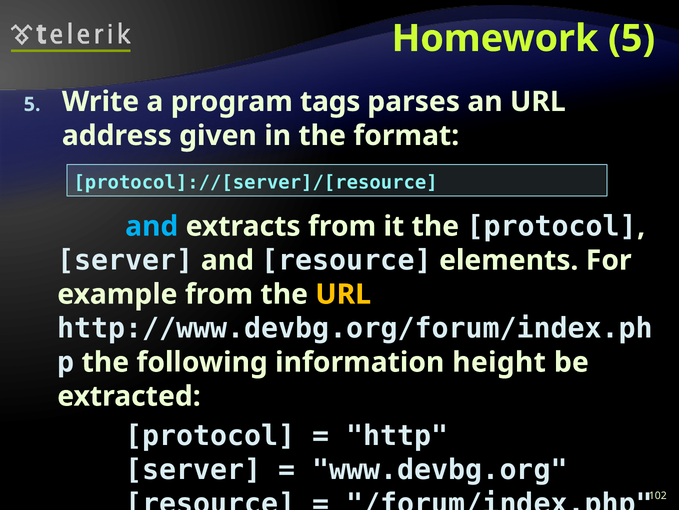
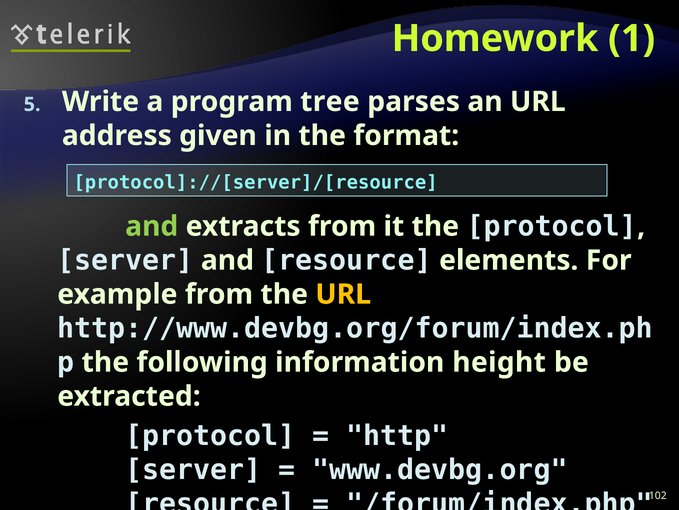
Homework 5: 5 -> 1 (632, 38)
tags: tags -> tree (330, 101)
and colour: light blue -> light green (152, 226)
